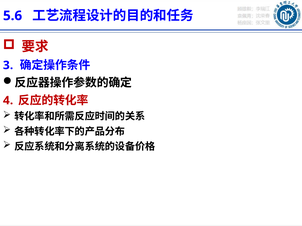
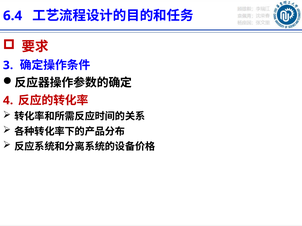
5.6: 5.6 -> 6.4 (13, 16)
